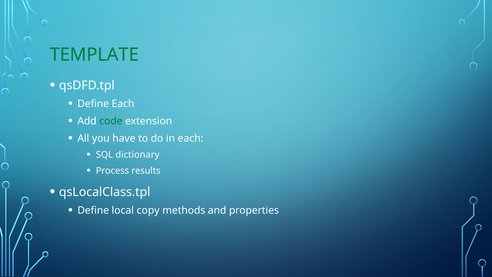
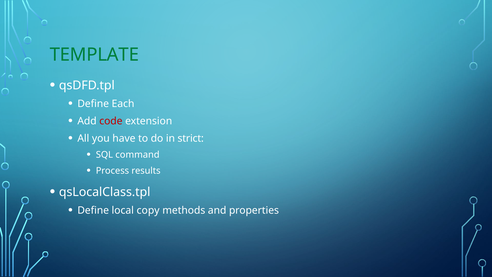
code colour: green -> red (111, 121)
in each: each -> strict (191, 138)
dictionary: dictionary -> command (137, 155)
